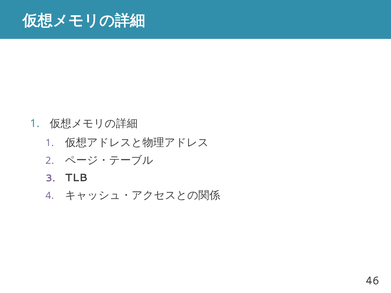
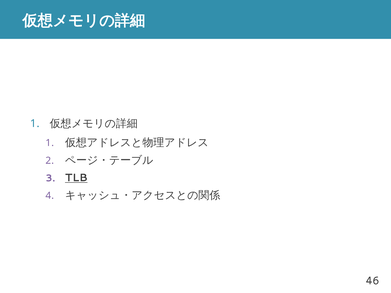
TLB underline: none -> present (76, 178)
